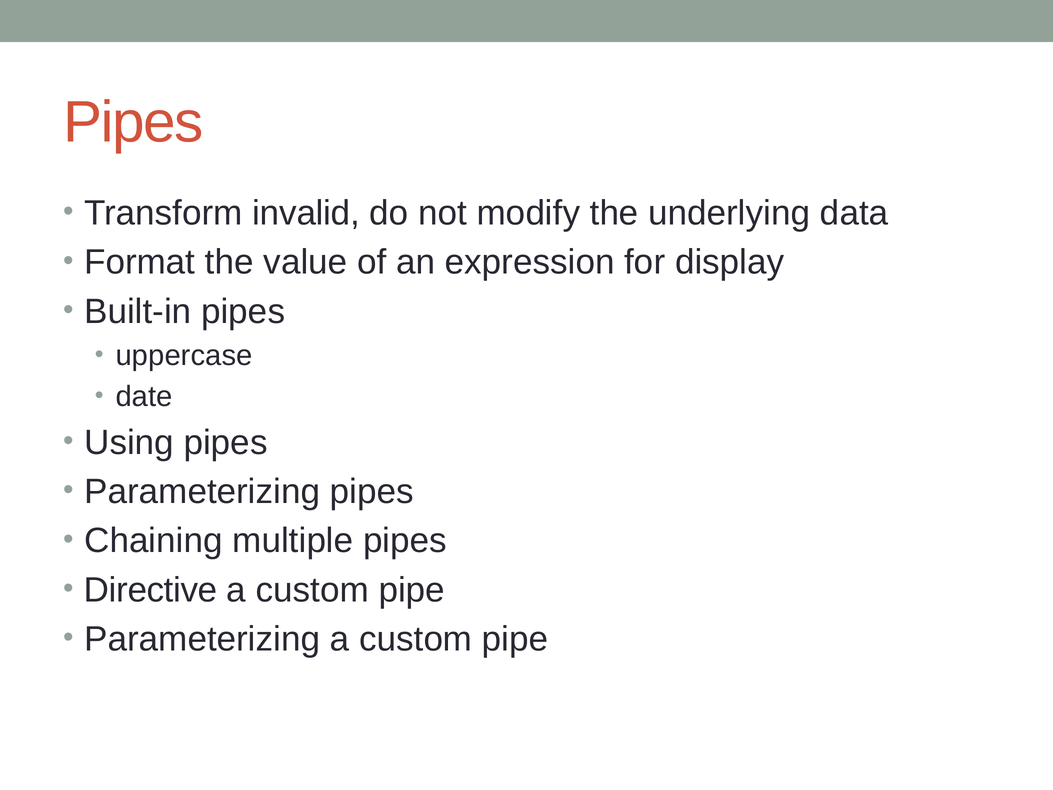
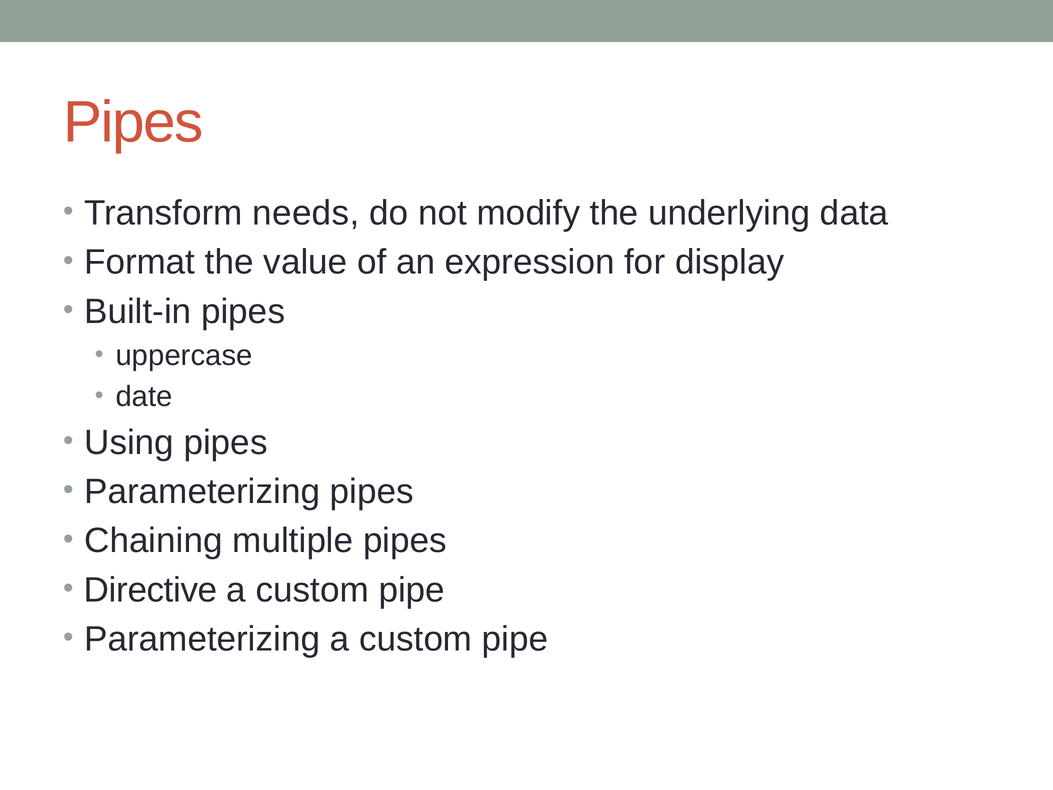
invalid: invalid -> needs (306, 213)
